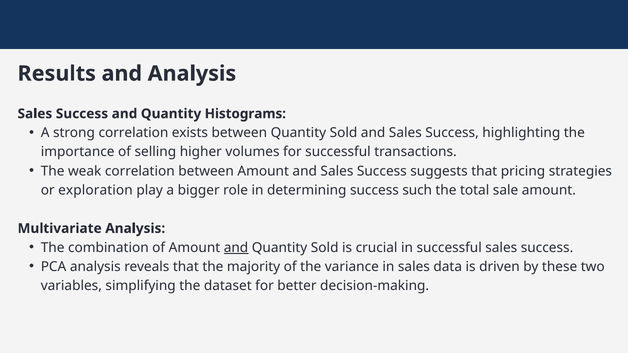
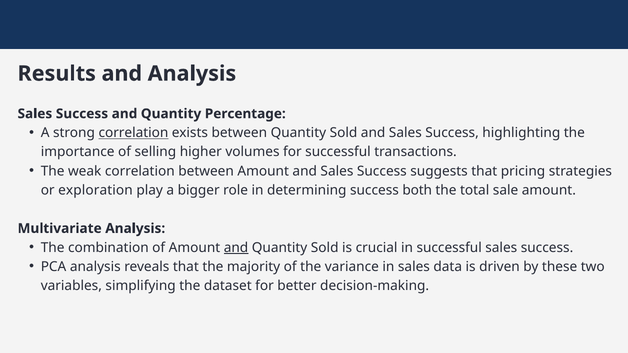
Histograms: Histograms -> Percentage (245, 114)
correlation underline: none -> present (133, 133)
such: such -> both (417, 190)
